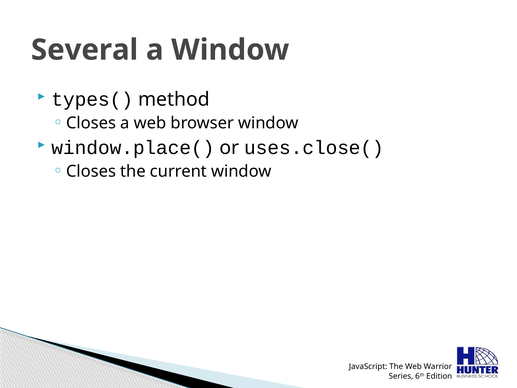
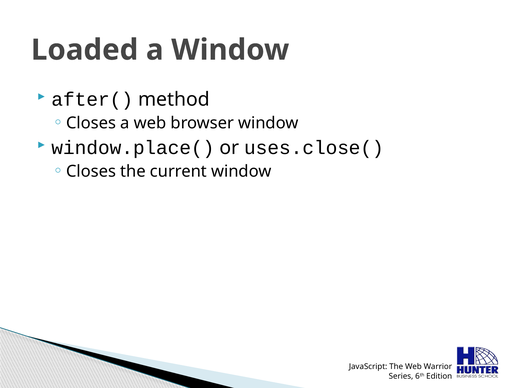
Several: Several -> Loaded (85, 50)
types(: types( -> after( (92, 99)
